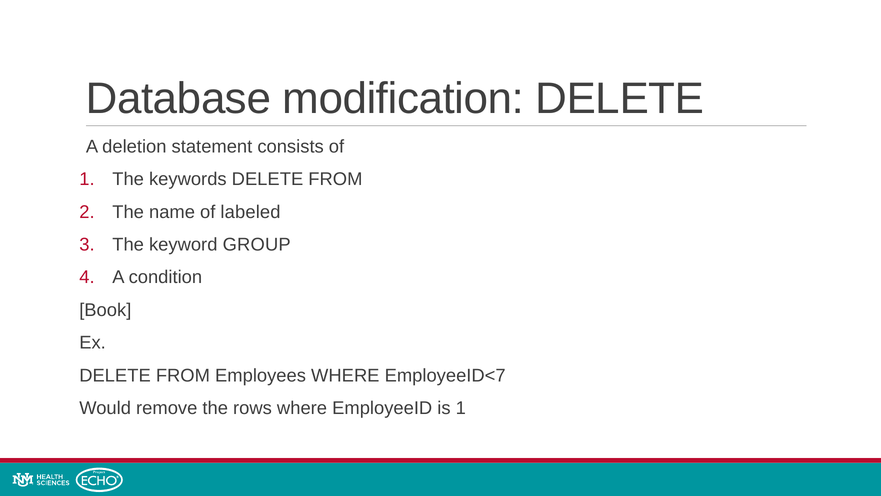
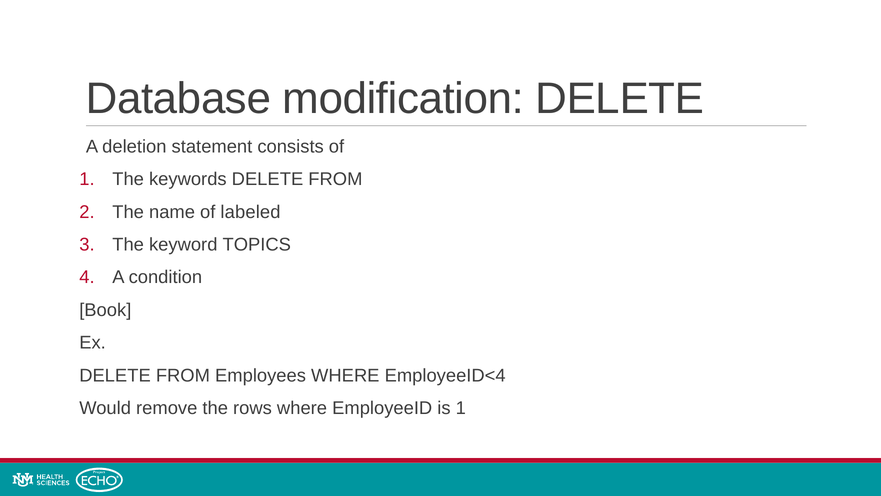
GROUP: GROUP -> TOPICS (257, 245)
EmployeeID<7: EmployeeID<7 -> EmployeeID<4 (445, 375)
